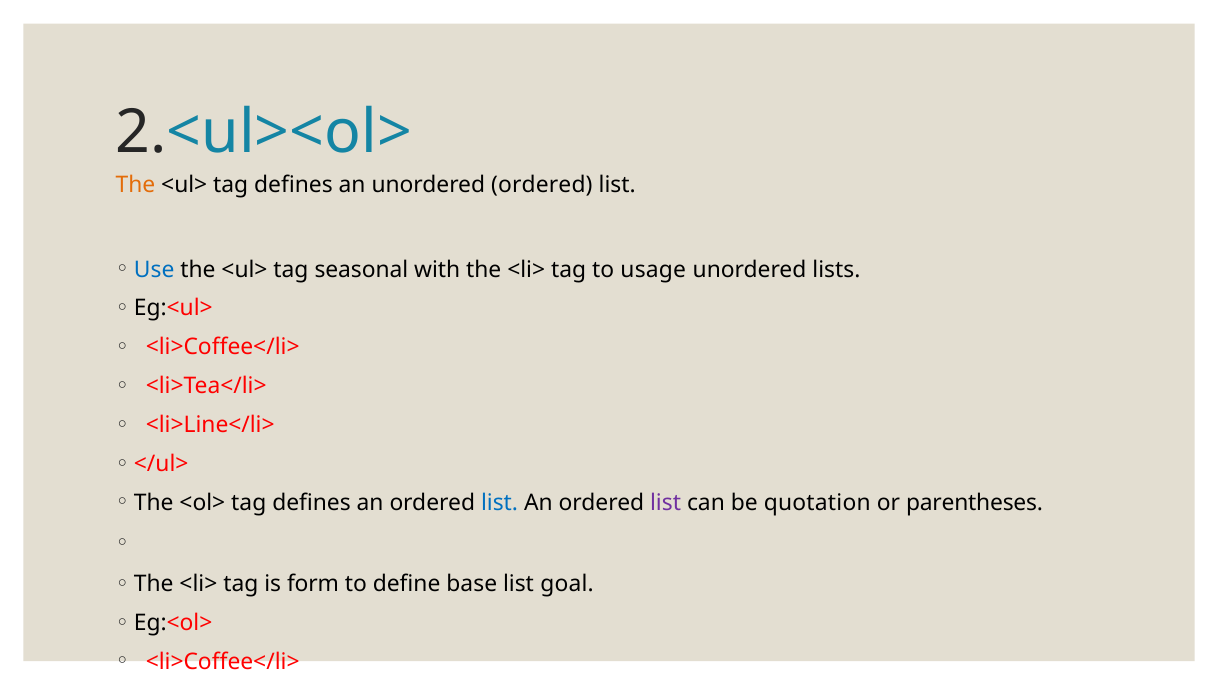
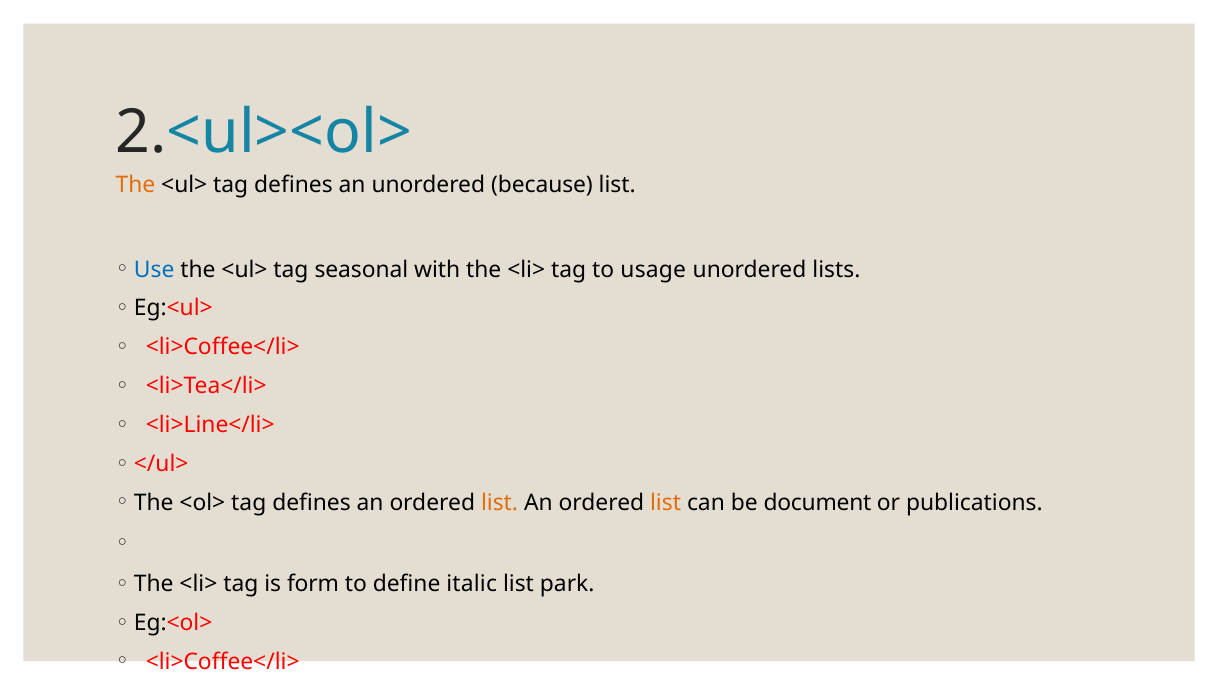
unordered ordered: ordered -> because (542, 185)
list colour: blue -> orange (500, 503)
list colour: purple -> orange (666, 503)
quotation: quotation -> document (817, 503)
parentheses: parentheses -> publications (974, 503)
base: base -> italic (472, 584)
goal: goal -> park (567, 584)
